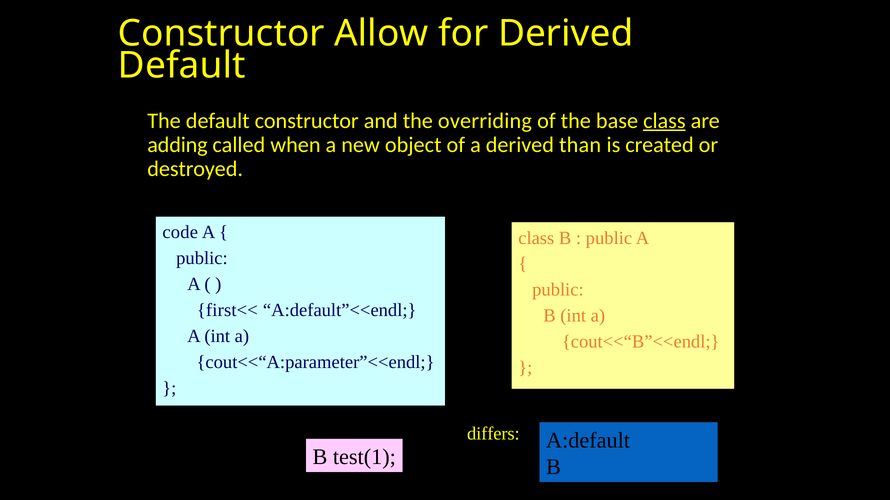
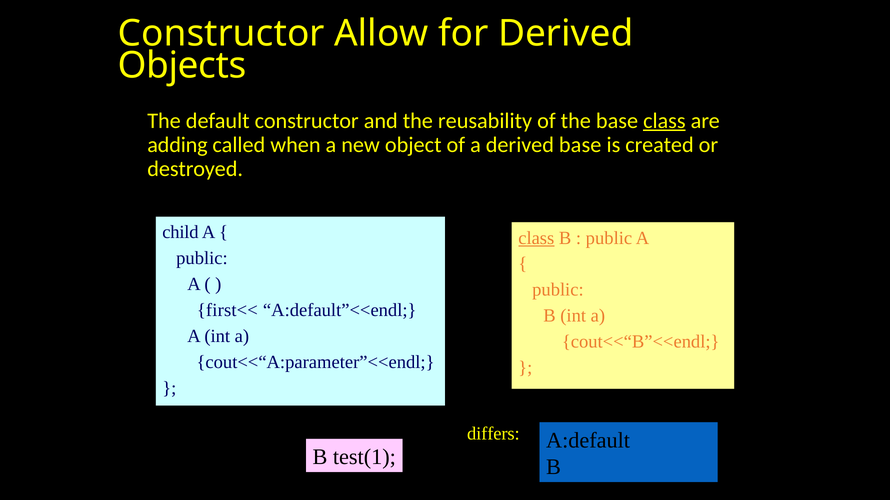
Default: Default -> Objects (182, 66)
overriding: overriding -> reusability (485, 121)
derived than: than -> base (580, 145)
code: code -> child (180, 233)
class underline: none -> present (536, 238)
